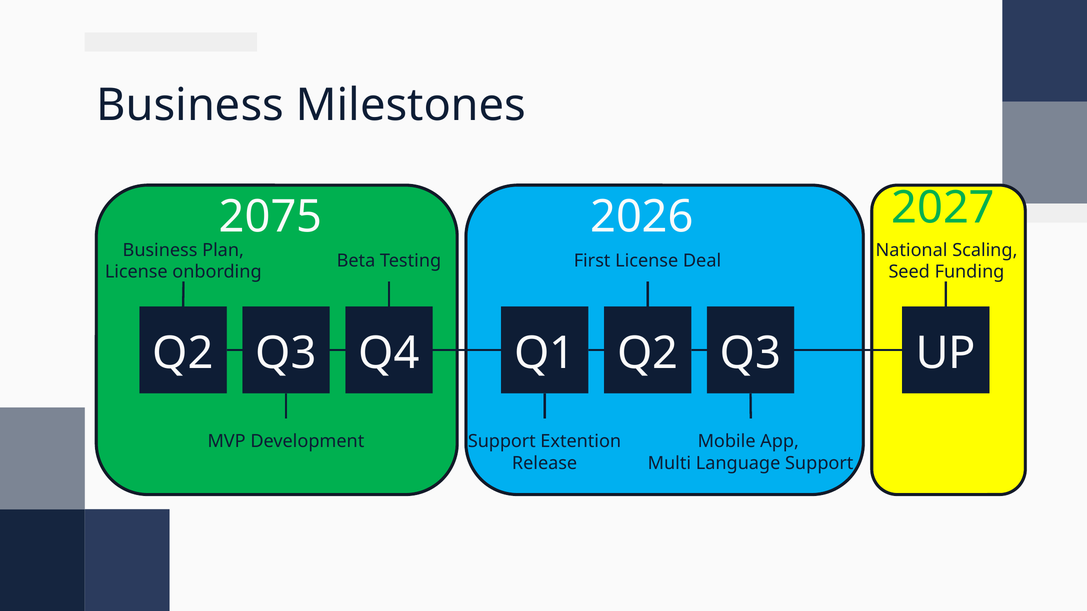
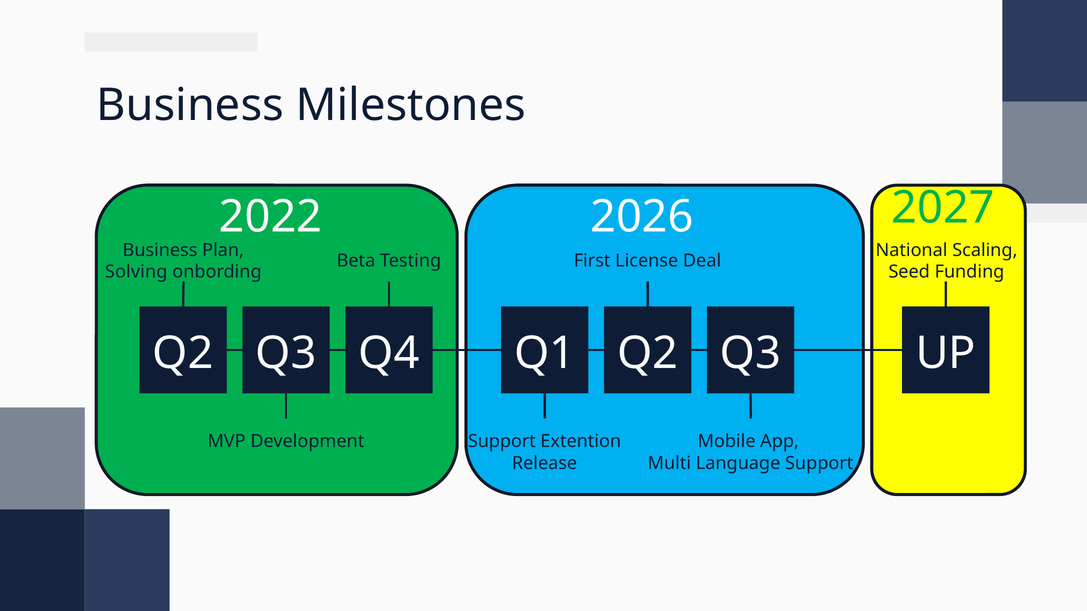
2075: 2075 -> 2022 (271, 217)
License: License -> Solving (136, 272)
